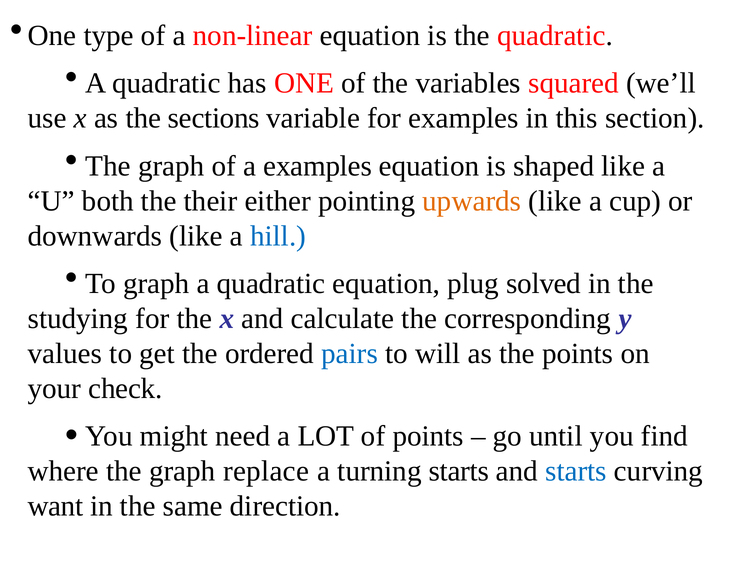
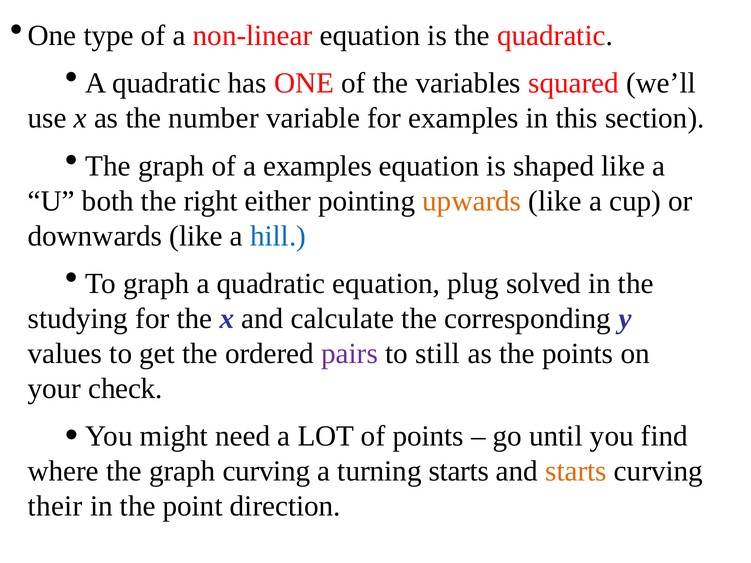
sections: sections -> number (214, 118)
their: their -> right (211, 201)
pairs colour: blue -> purple (350, 354)
will: will -> still (438, 354)
graph replace: replace -> curving (266, 472)
starts colour: blue -> orange (576, 472)
want: want -> their (55, 507)
same: same -> point (193, 507)
